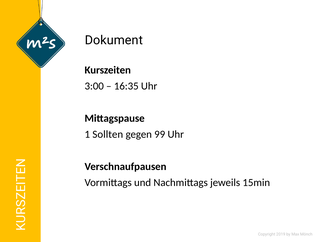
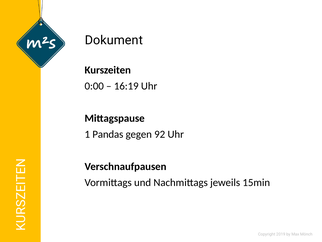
3:00: 3:00 -> 0:00 (94, 86)
16:35: 16:35 -> 16:19 (126, 86)
Sollten: Sollten -> Pandas (108, 134)
99: 99 -> 92 (160, 134)
